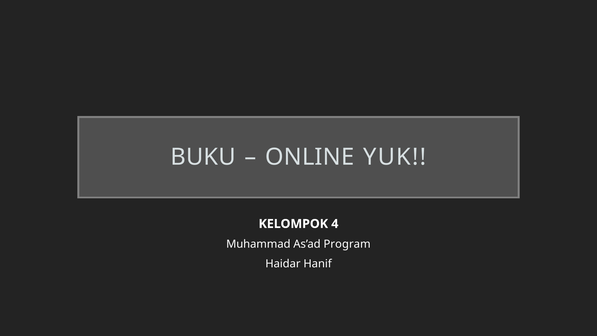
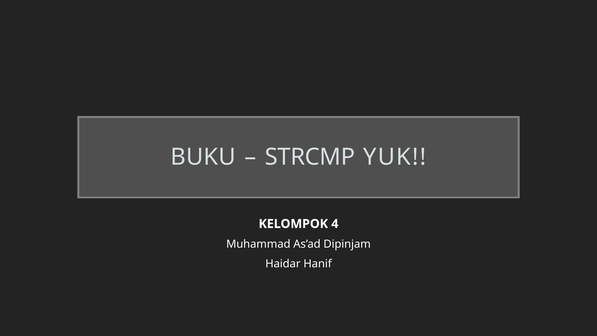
ONLINE: ONLINE -> STRCMP (310, 157)
Program: Program -> Dipinjam (347, 244)
